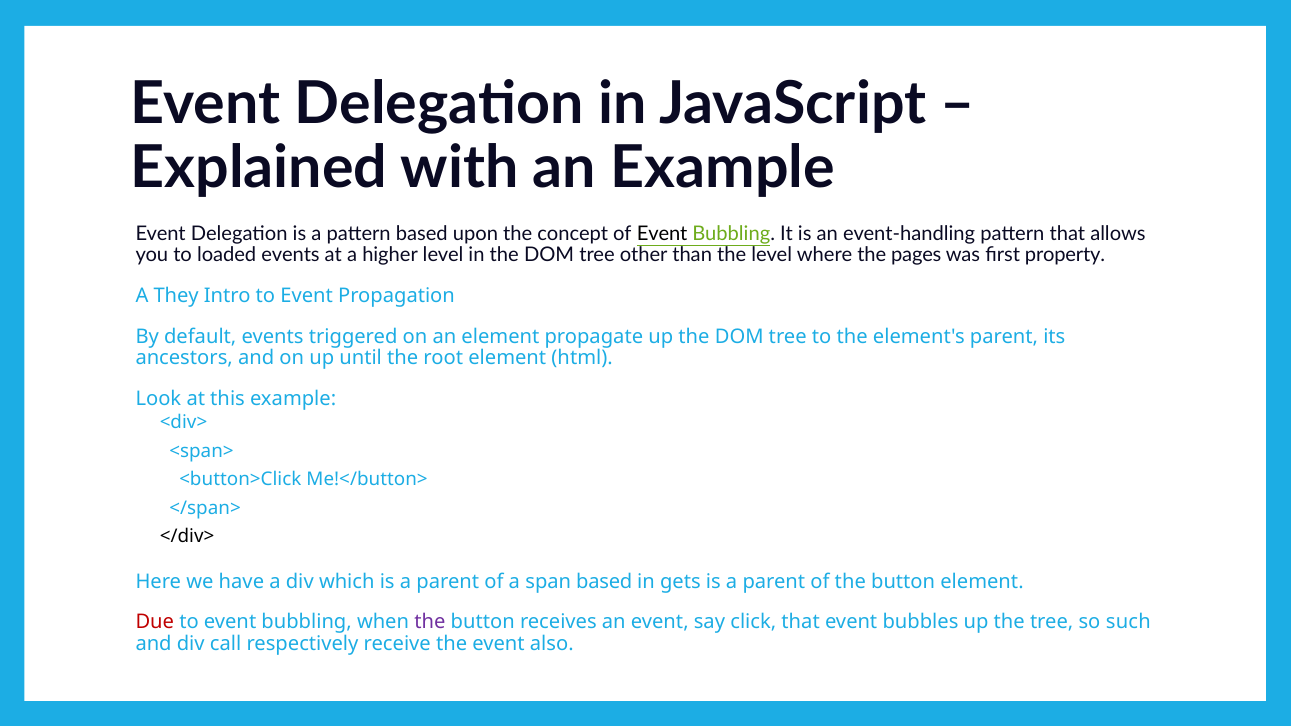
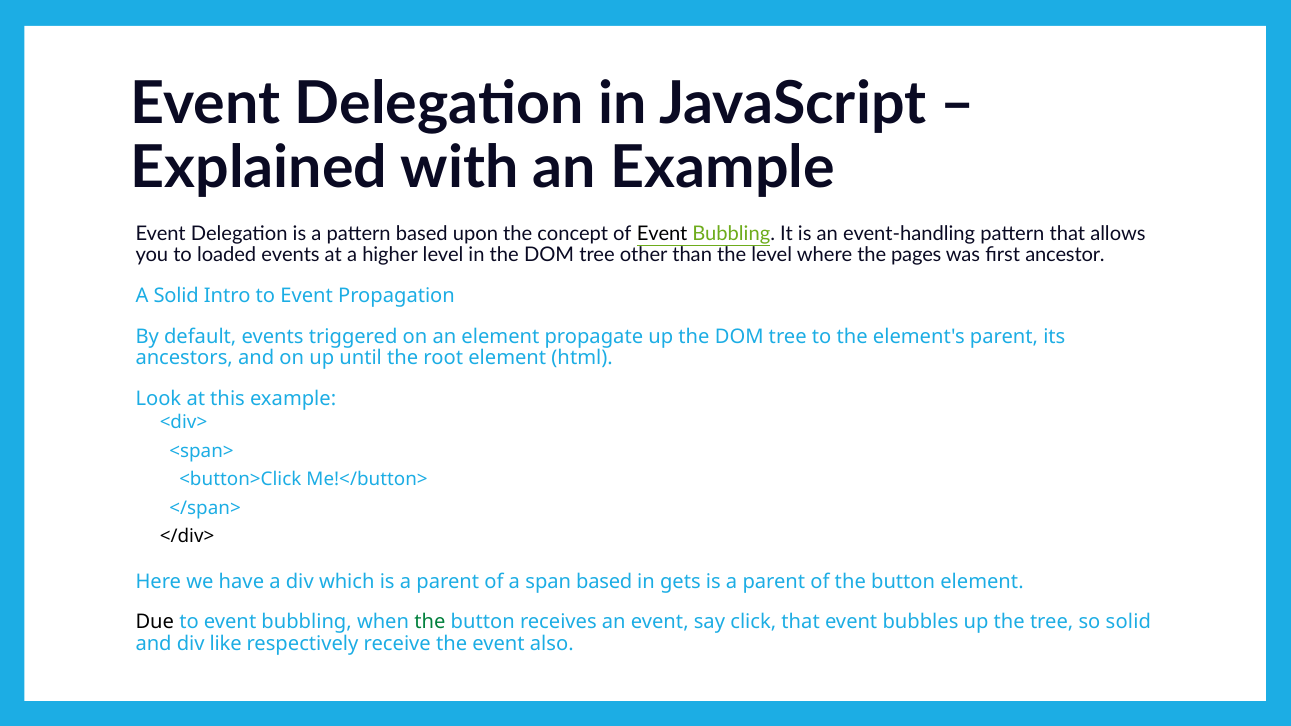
property: property -> ancestor (1065, 255)
A They: They -> Solid (176, 296)
Due colour: red -> black (155, 622)
the colour: purple -> green (430, 622)
so such: such -> solid (1128, 622)
call: call -> like (226, 644)
